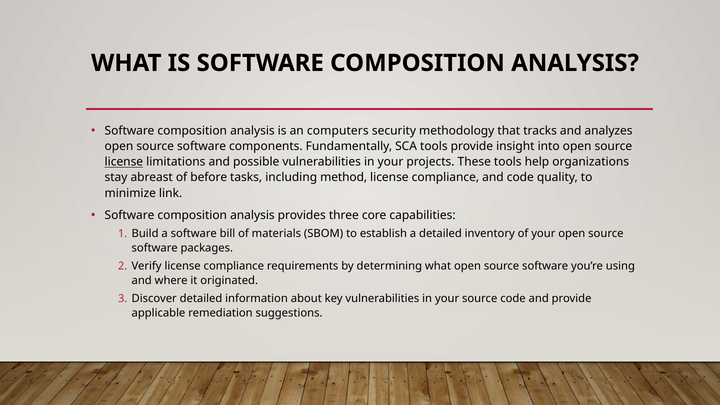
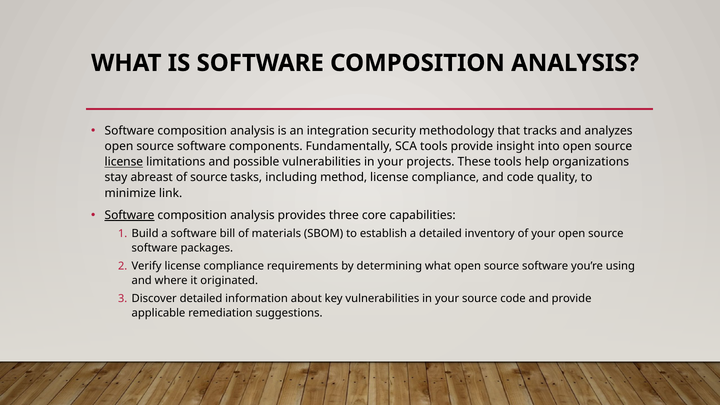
computers: computers -> integration (338, 131)
of before: before -> source (209, 178)
Software underline: none -> present (130, 215)
